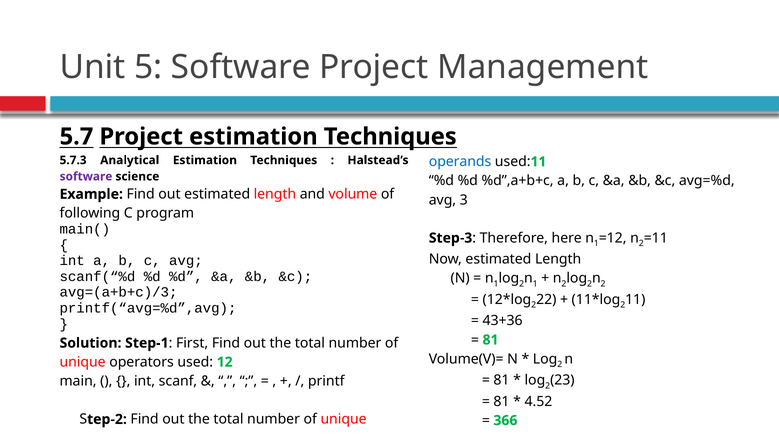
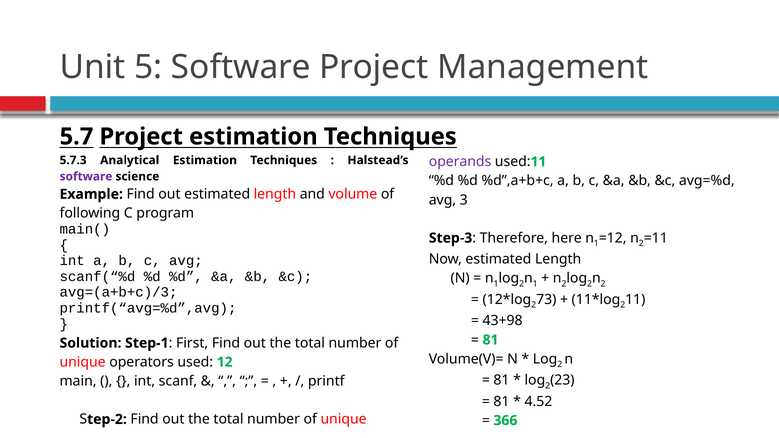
operands colour: blue -> purple (460, 162)
22: 22 -> 73 (546, 300)
43+36: 43+36 -> 43+98 (503, 321)
